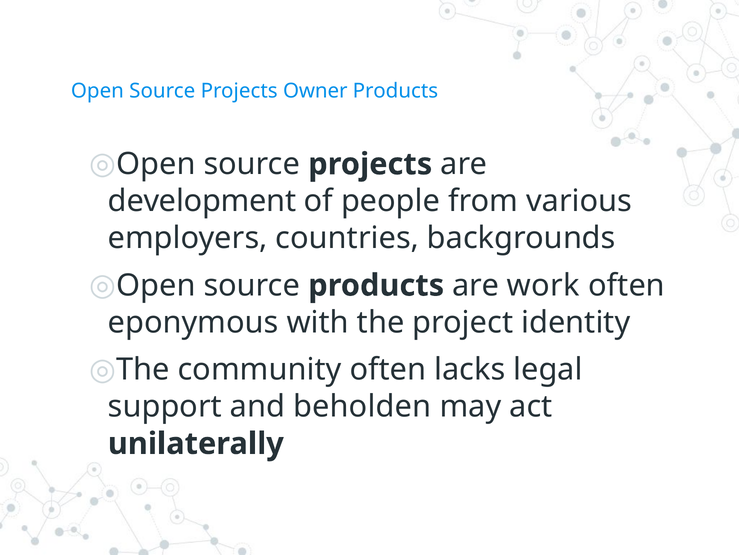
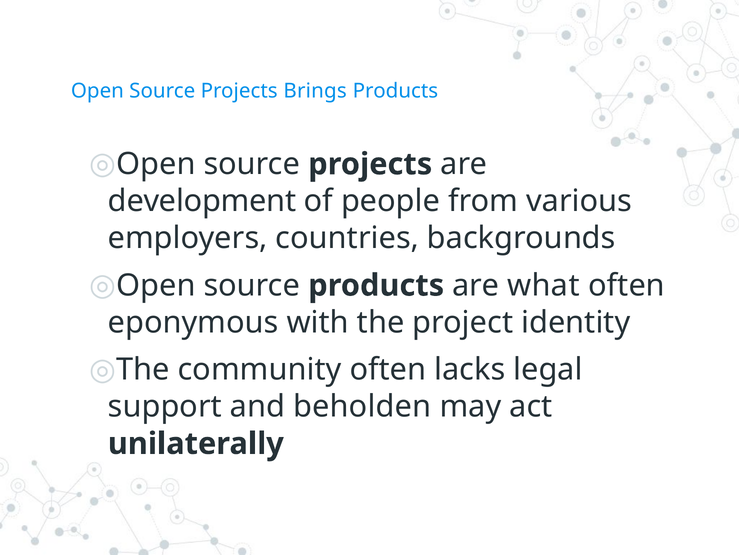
Owner: Owner -> Brings (315, 91)
work: work -> what (543, 285)
